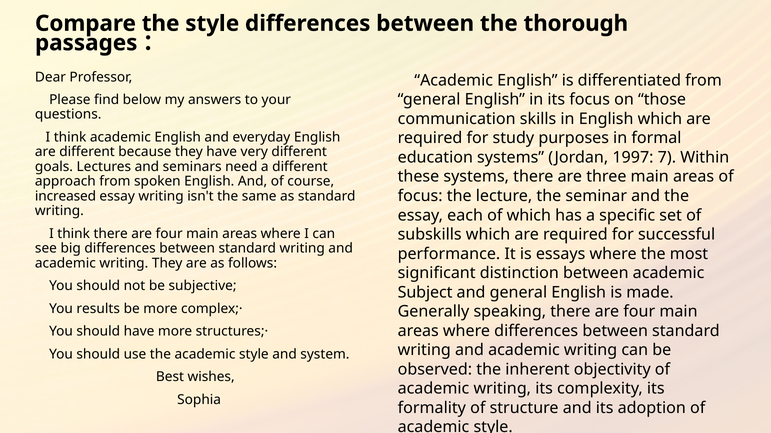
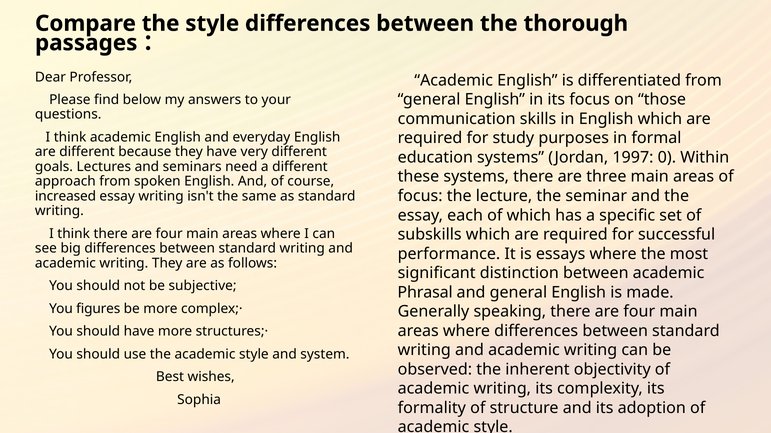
7: 7 -> 0 (667, 158)
Subject: Subject -> Phrasal (425, 293)
results: results -> figures (98, 309)
